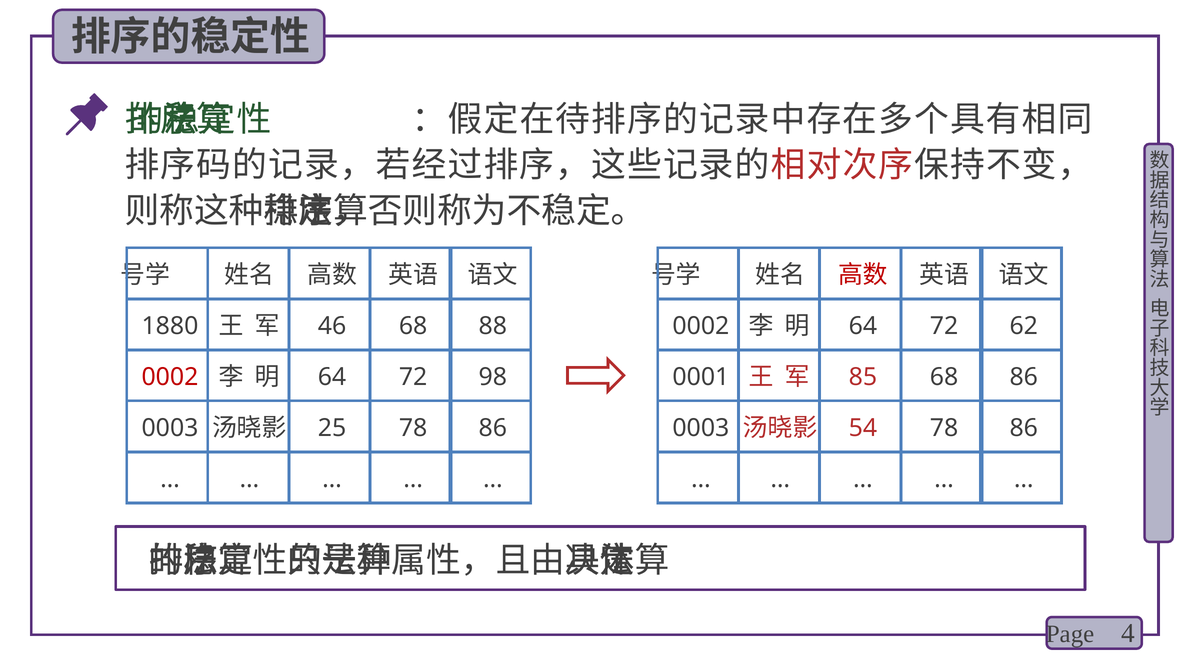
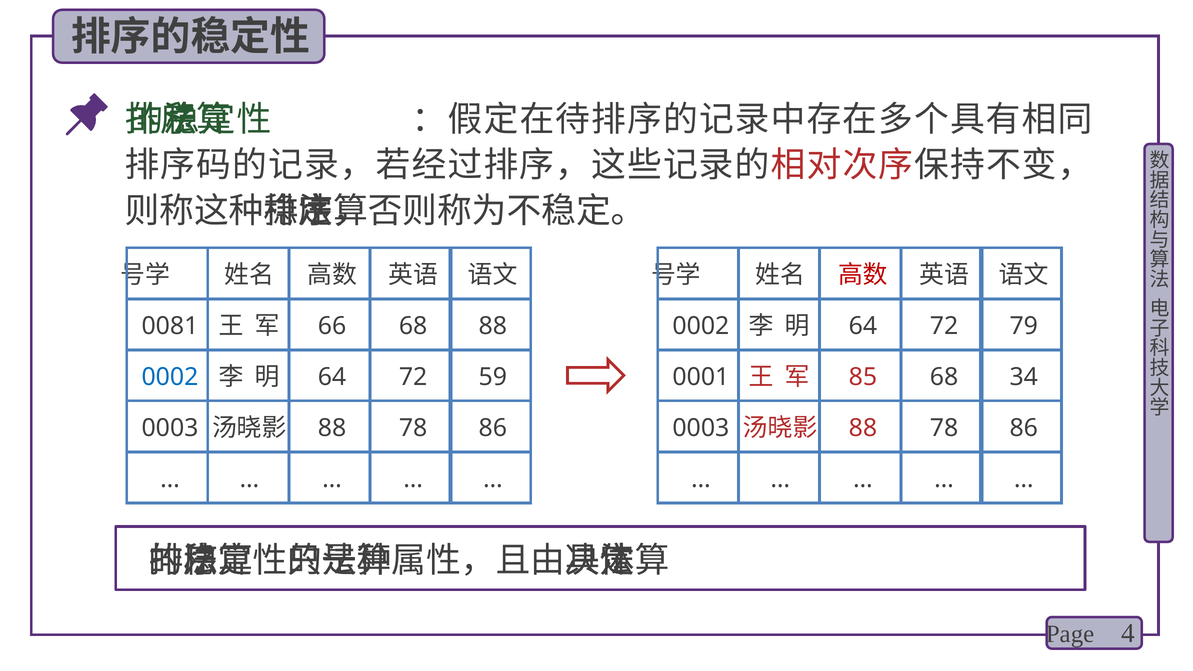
1880: 1880 -> 0081 (170, 326)
46: 46 -> 66 (332, 326)
62: 62 -> 79 (1024, 326)
0002 colour: red -> blue (170, 377)
98: 98 -> 59 (493, 377)
85 86: 86 -> 34 (1024, 377)
25: 25 -> 88 (332, 428)
54: 54 -> 88 (863, 428)
